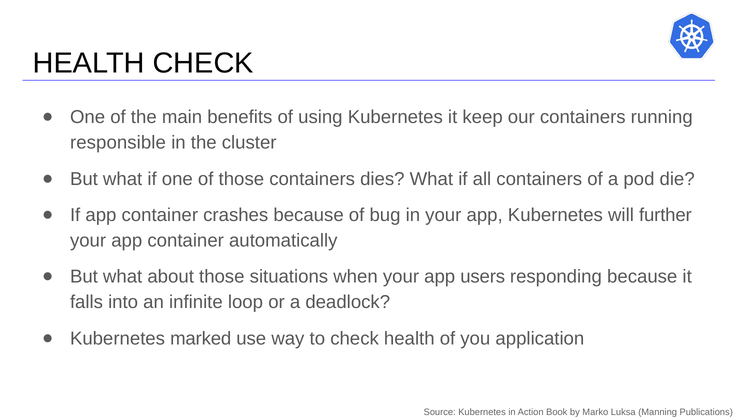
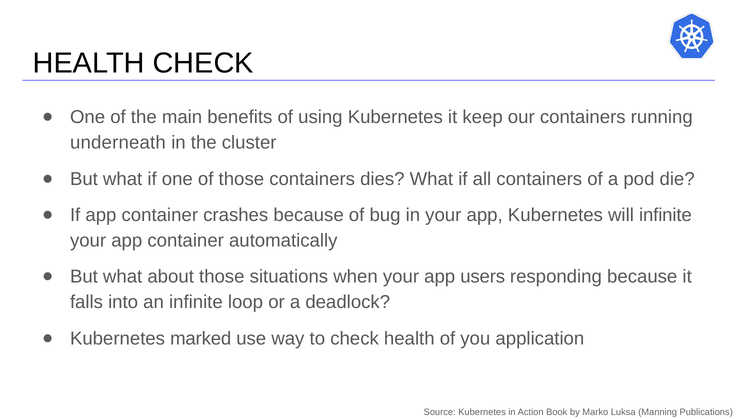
responsible: responsible -> underneath (118, 143)
will further: further -> infinite (665, 215)
